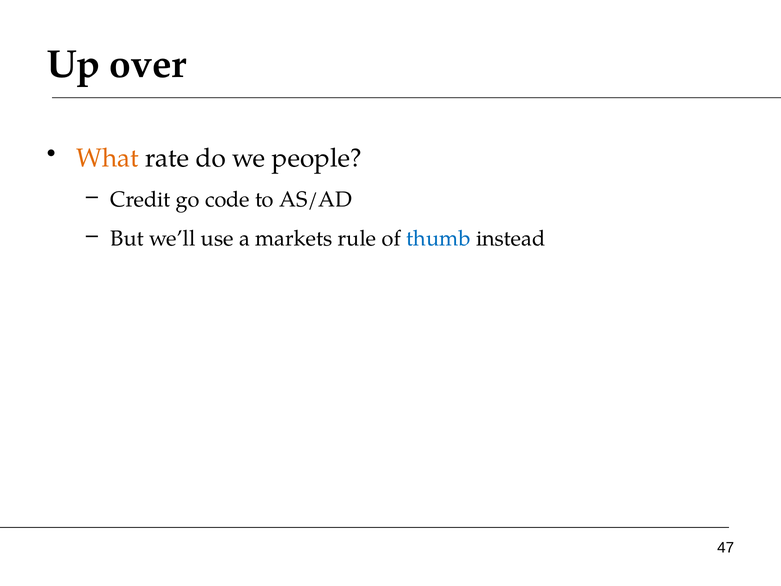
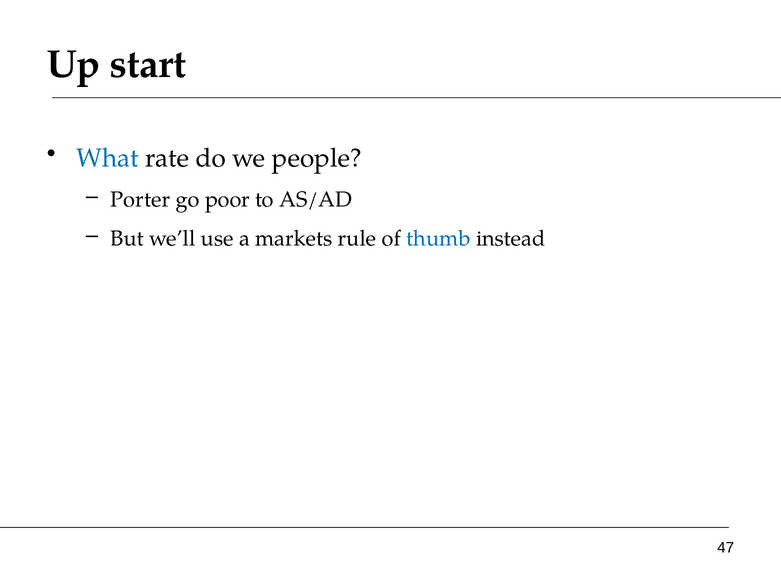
over: over -> start (148, 65)
What colour: orange -> blue (107, 158)
Credit: Credit -> Porter (140, 199)
code: code -> poor (227, 199)
